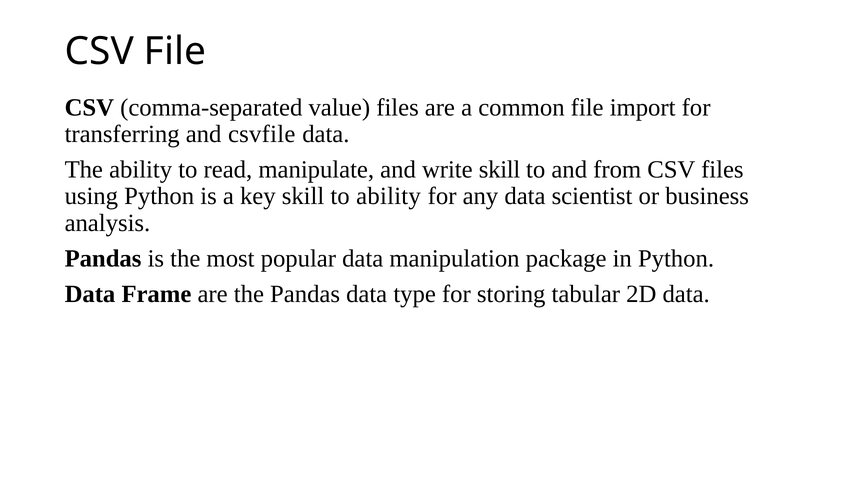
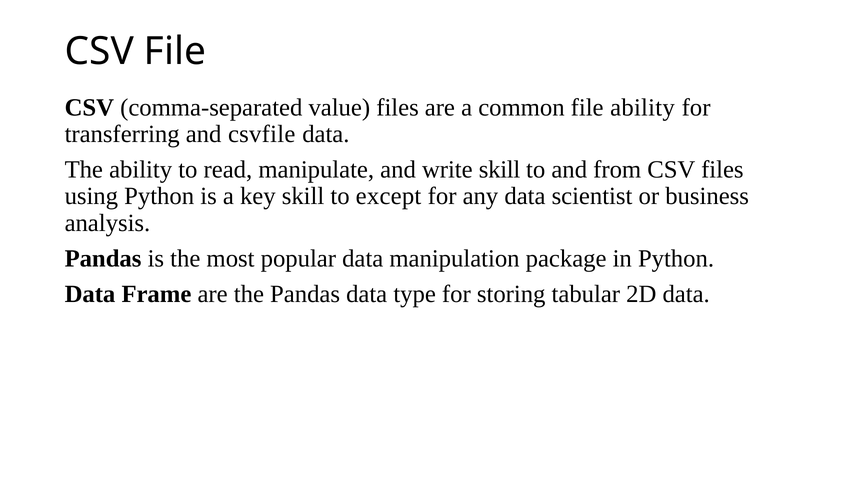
file import: import -> ability (642, 107)
to ability: ability -> except (389, 196)
